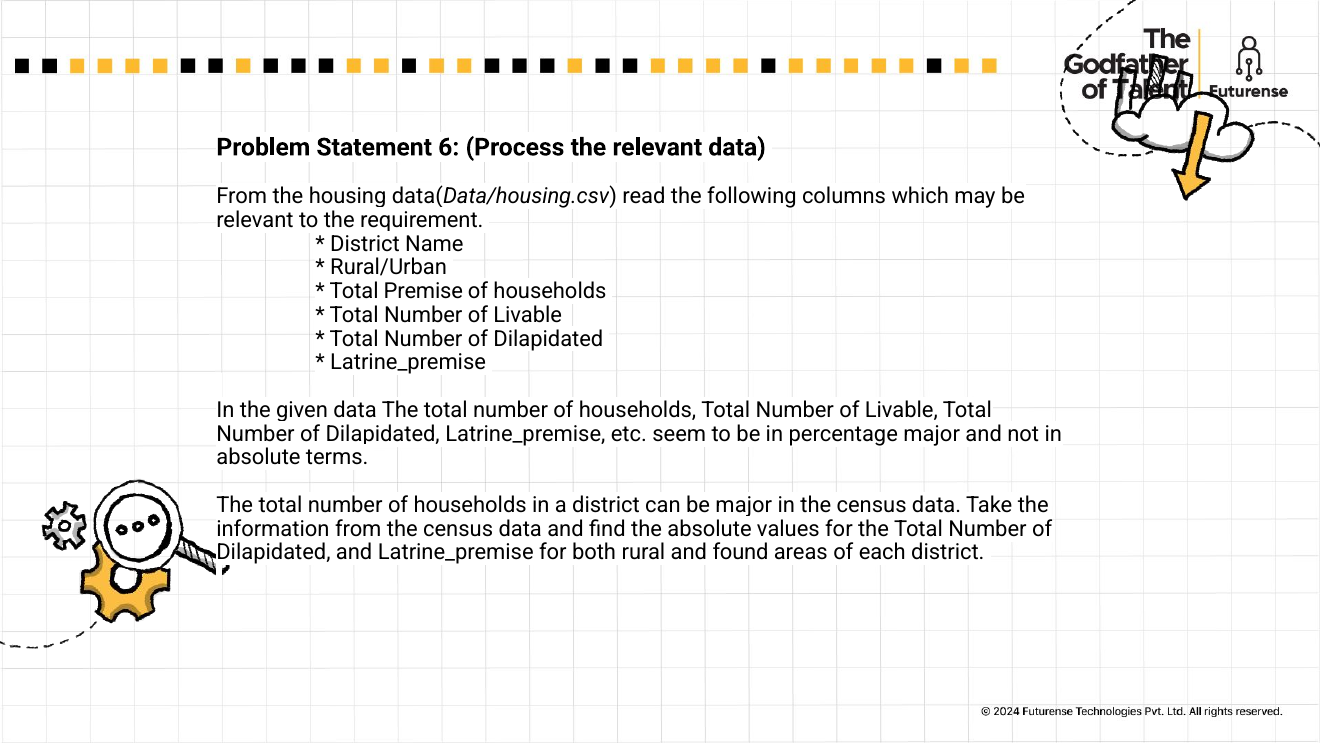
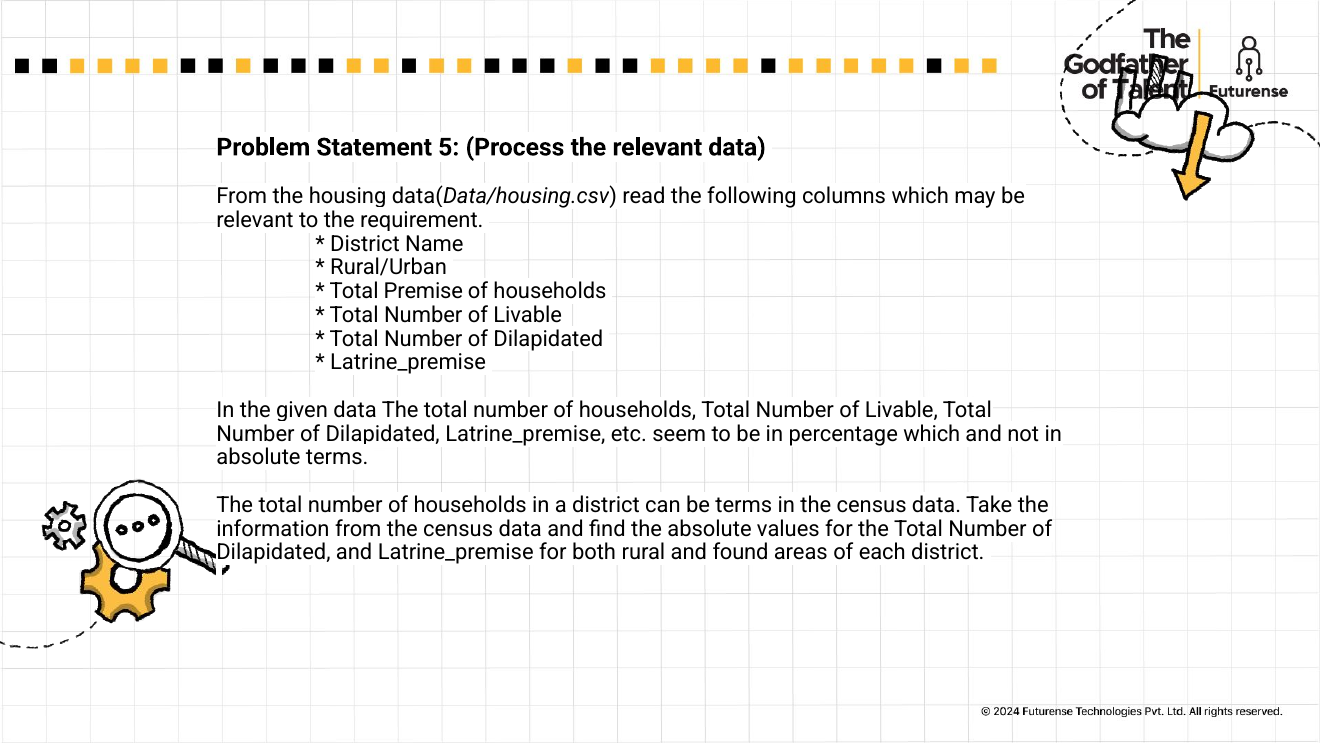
6: 6 -> 5 (449, 147)
percentage major: major -> which (932, 434)
be major: major -> terms (744, 505)
